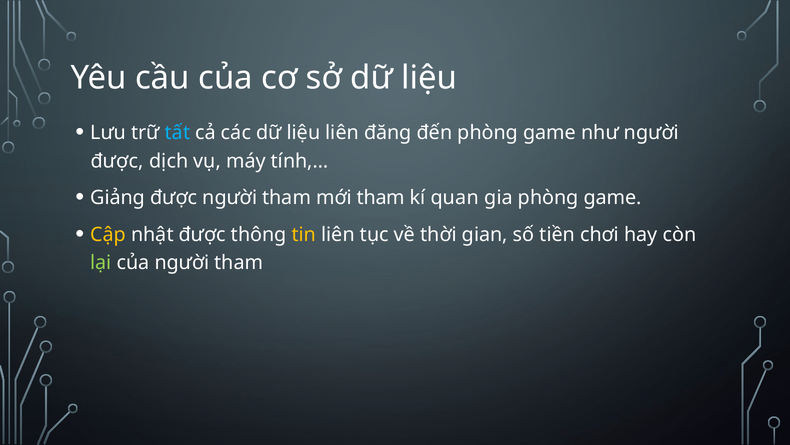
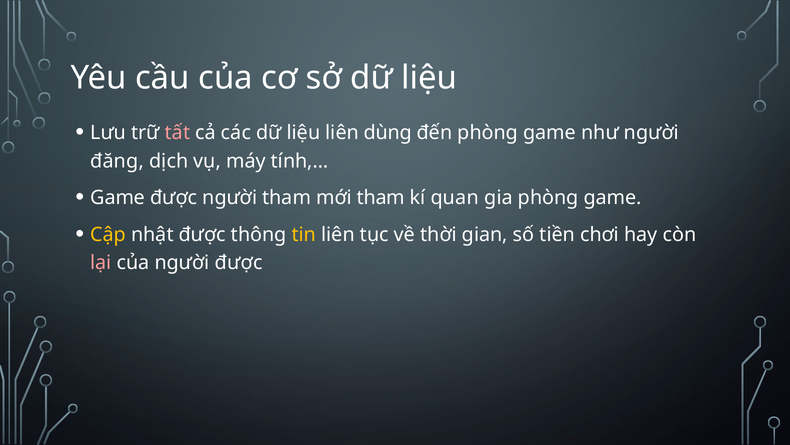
tất colour: light blue -> pink (177, 132)
đăng: đăng -> dùng (388, 132)
được: được -> đăng (117, 161)
Giảng: Giảng -> Game (118, 197)
lại colour: light green -> pink (101, 263)
của người tham: tham -> được (239, 263)
